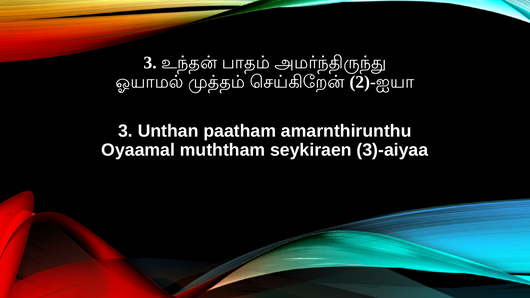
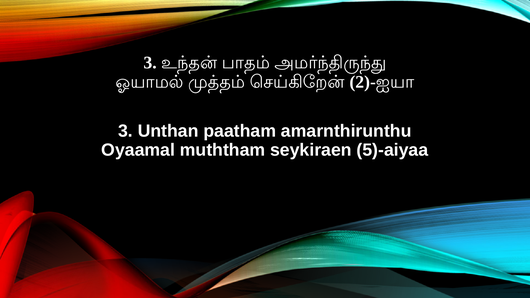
3)-aiyaa: 3)-aiyaa -> 5)-aiyaa (392, 150)
